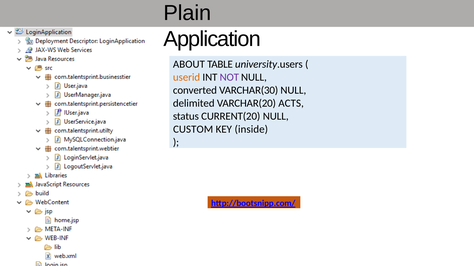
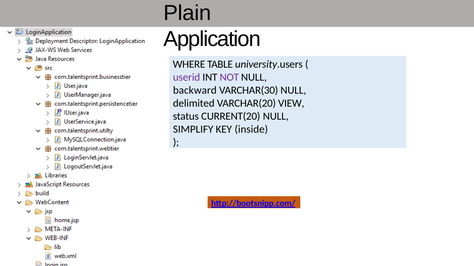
ABOUT: ABOUT -> WHERE (189, 64)
userid colour: orange -> purple (187, 77)
converted: converted -> backward (195, 90)
ACTS: ACTS -> VIEW (291, 103)
CUSTOM: CUSTOM -> SIMPLIFY (193, 130)
